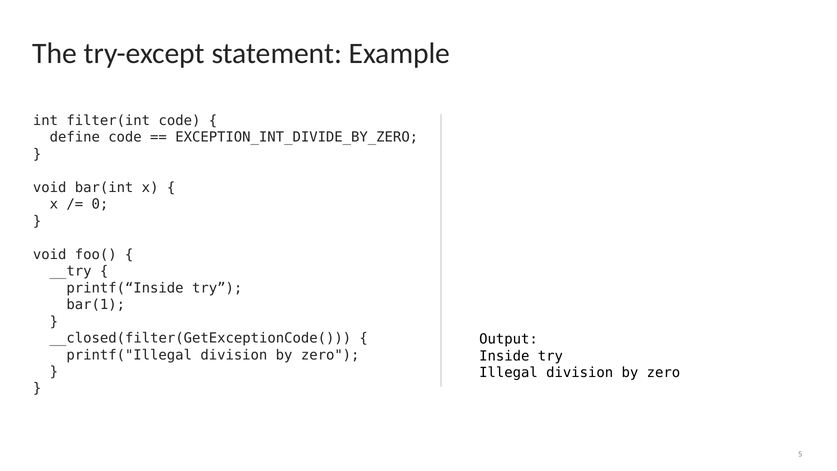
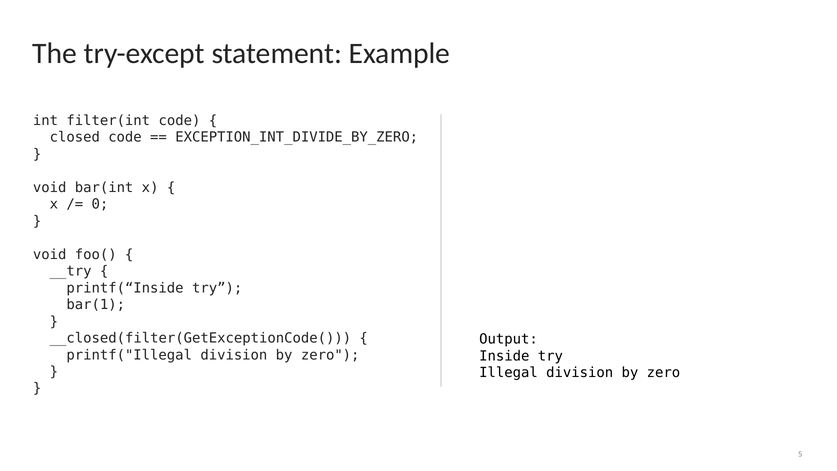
define: define -> closed (75, 137)
